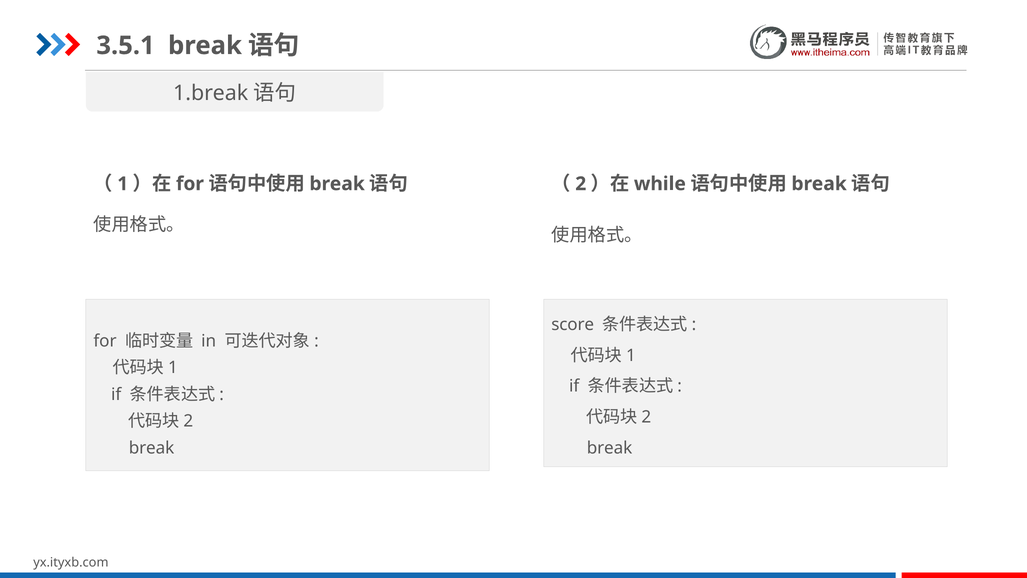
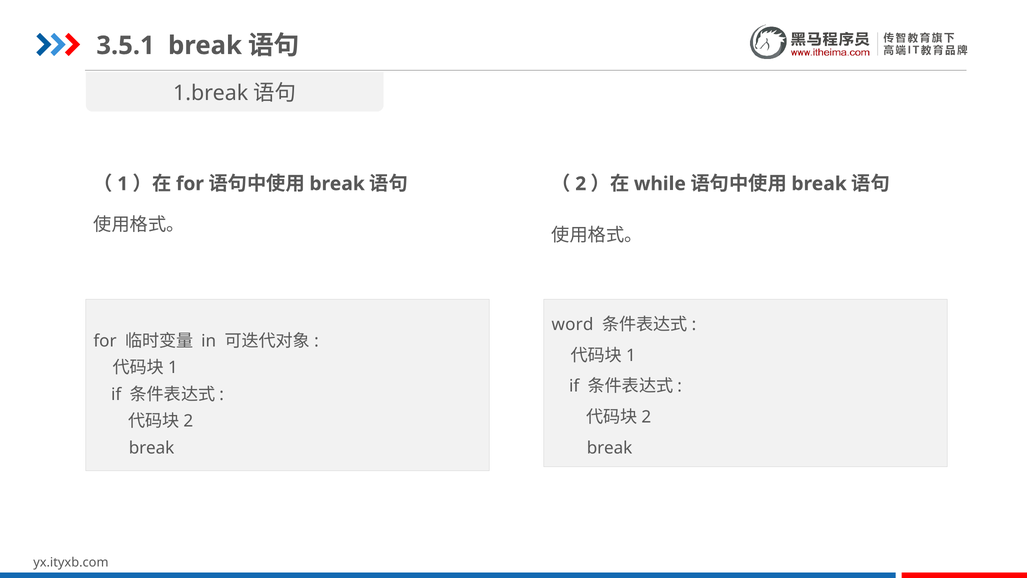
score: score -> word (573, 325)
